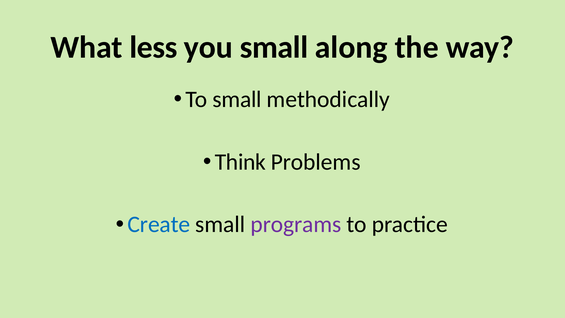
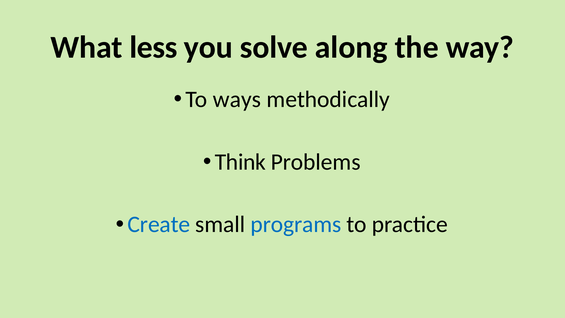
you small: small -> solve (274, 47)
To small: small -> ways (237, 99)
programs colour: purple -> blue (296, 224)
